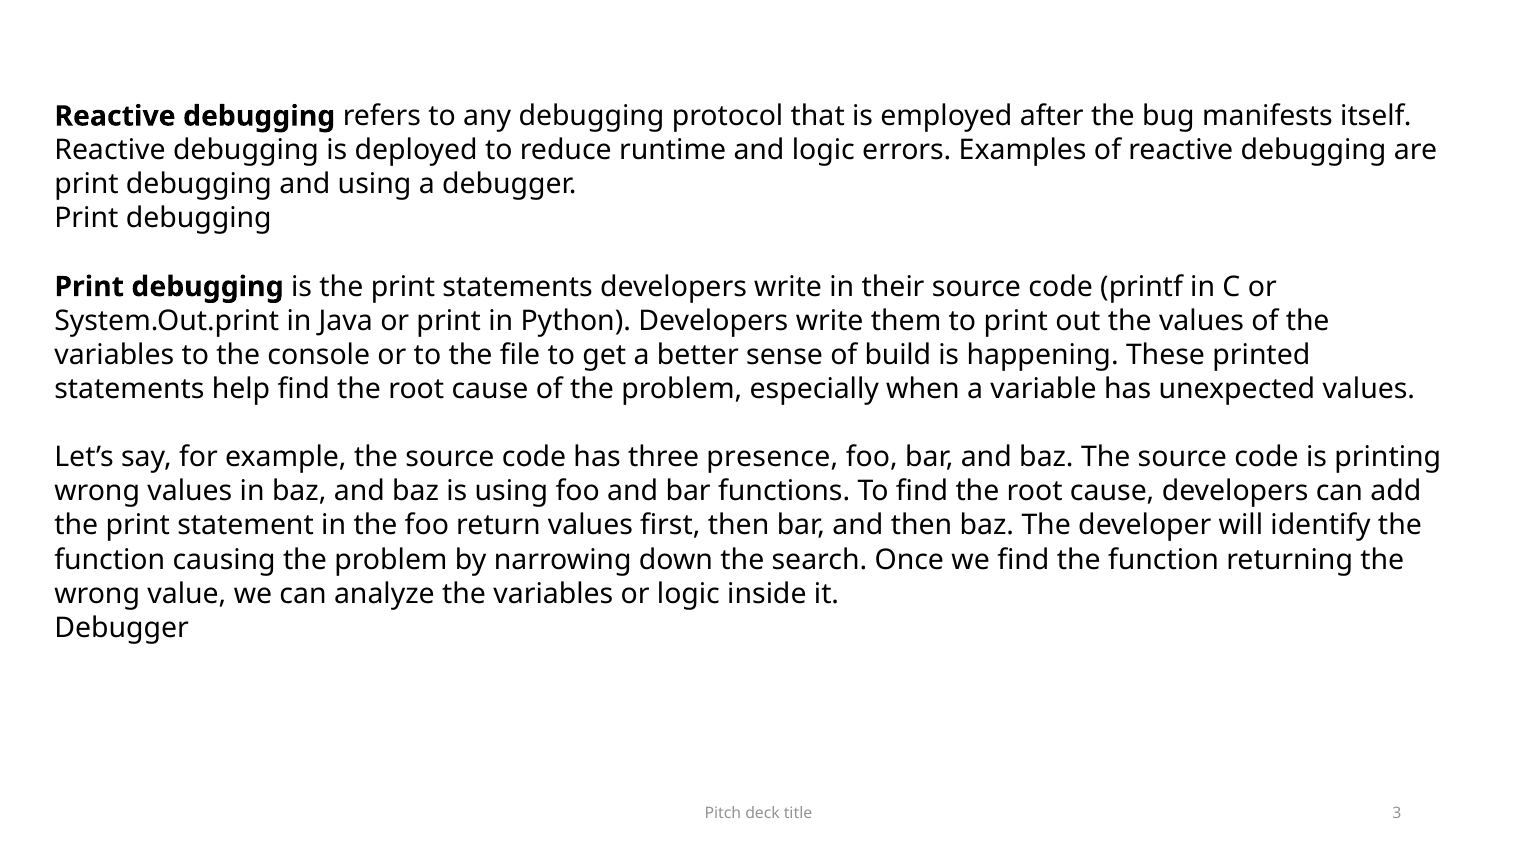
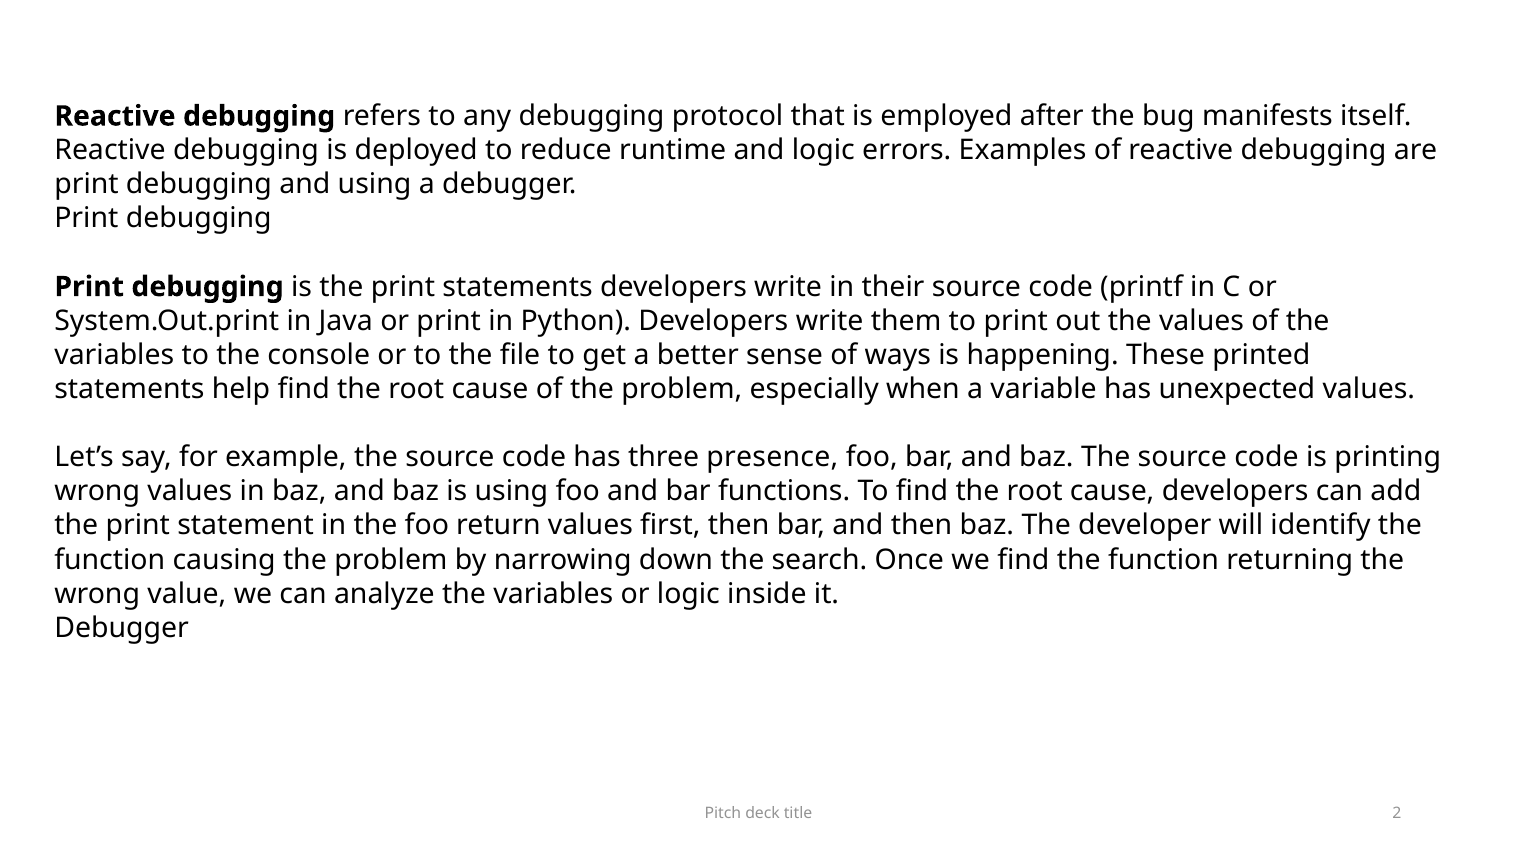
build: build -> ways (898, 355)
3: 3 -> 2 (1397, 813)
